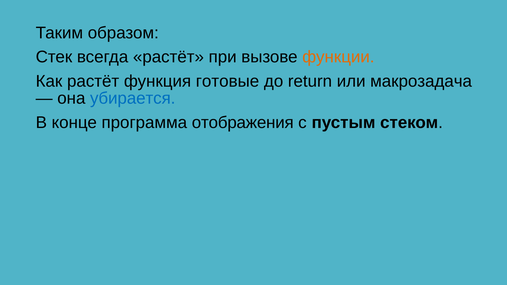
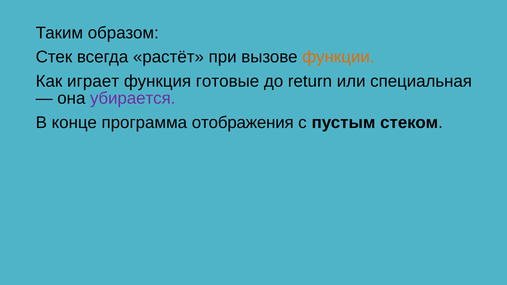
Как растёт: растёт -> играет (93, 81)
макрозадача: макрозадача -> специальная (421, 81)
убирается colour: blue -> purple (133, 98)
